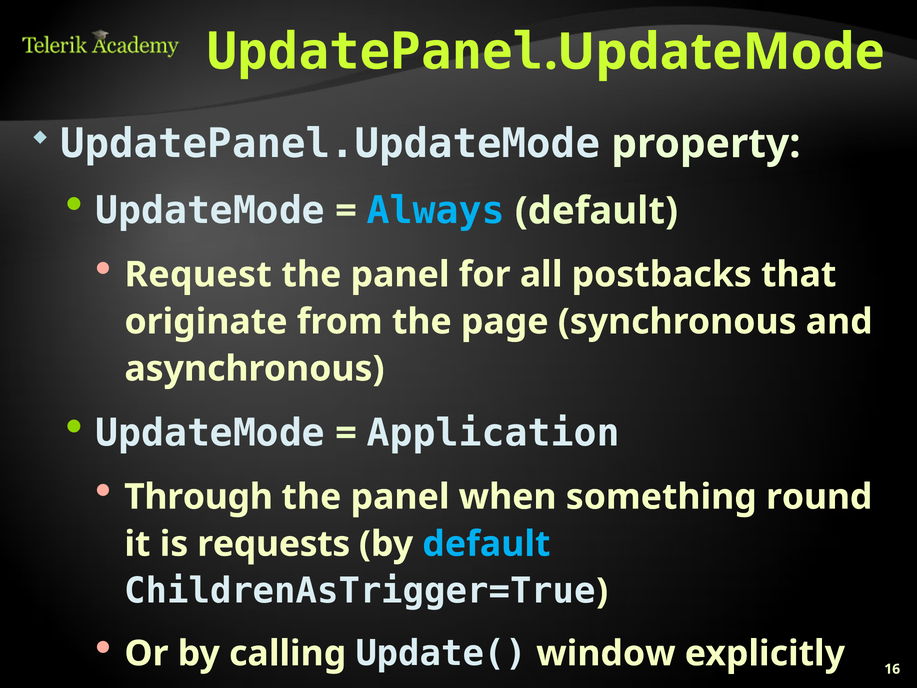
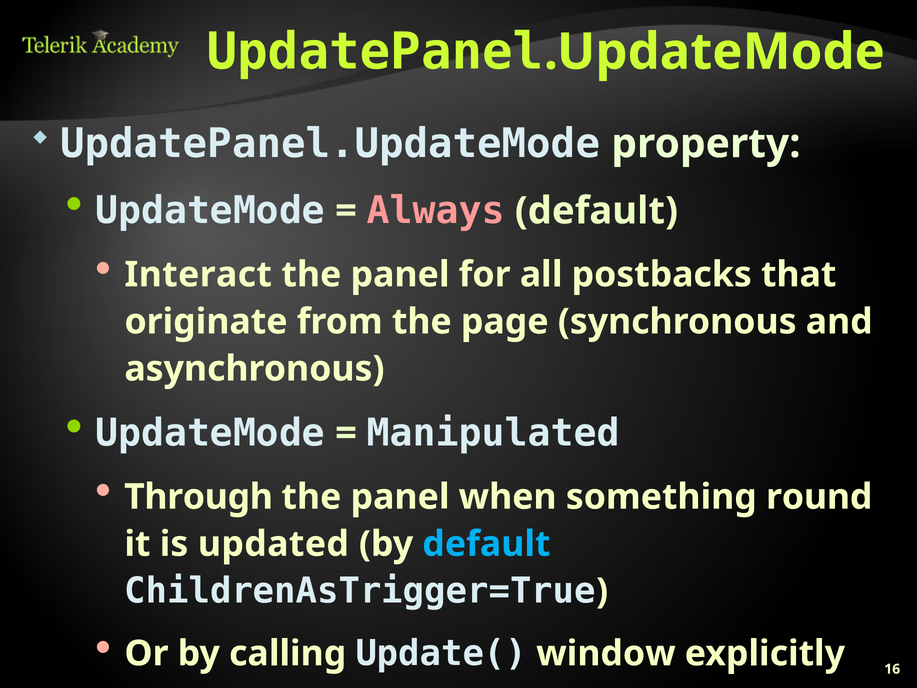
Always colour: light blue -> pink (436, 211)
Request: Request -> Interact (198, 274)
Application: Application -> Manipulated (493, 433)
requests: requests -> updated (273, 544)
